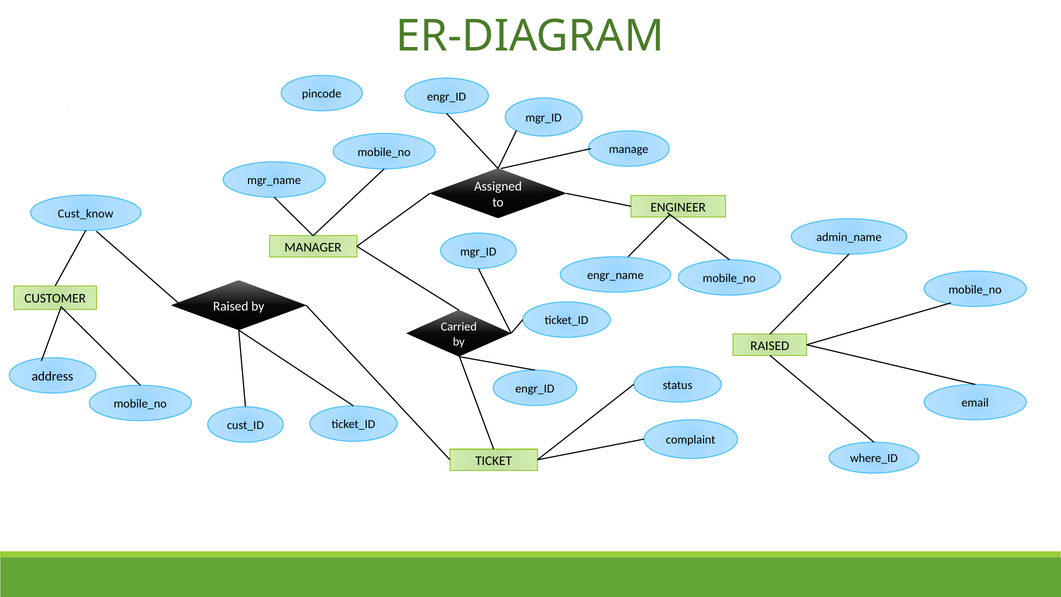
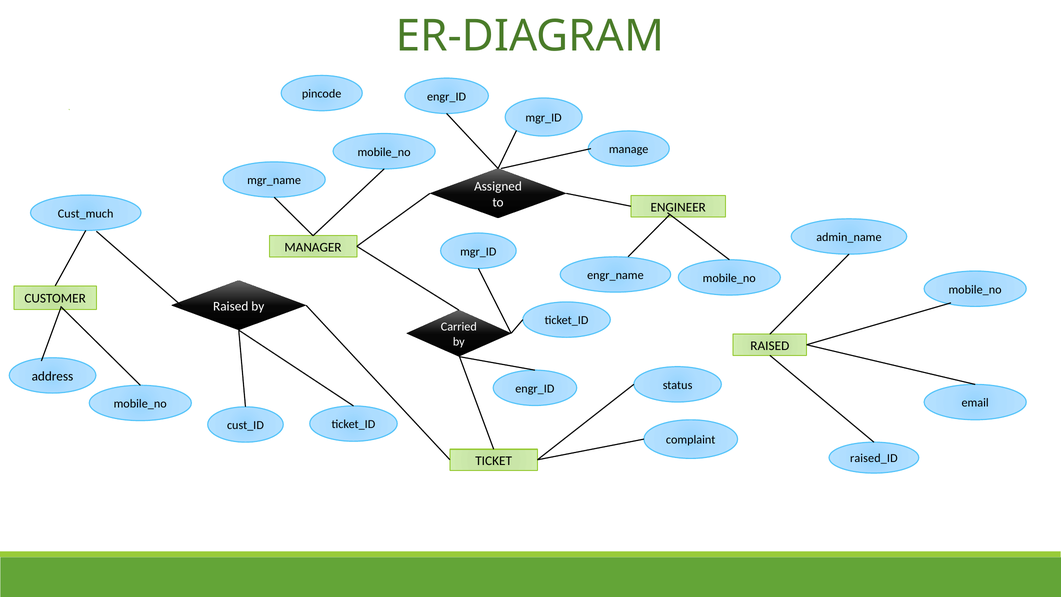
Cust_know: Cust_know -> Cust_much (86, 214)
where_ID: where_ID -> raised_ID (874, 458)
